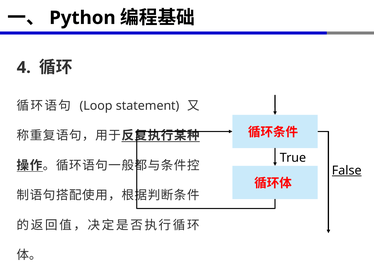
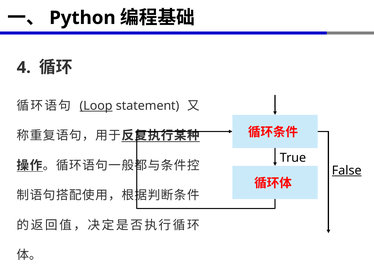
Loop underline: none -> present (96, 106)
